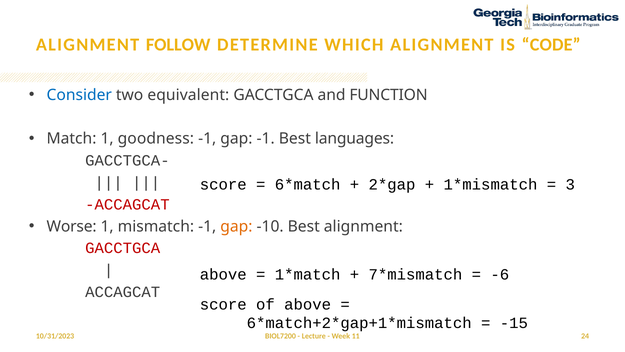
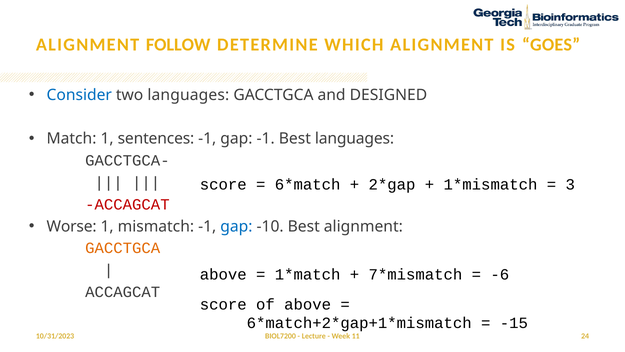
CODE: CODE -> GOES (551, 45)
two equivalent: equivalent -> languages (188, 95)
FUNCTION: FUNCTION -> DESIGNED (388, 95)
goodness: goodness -> sentences (156, 139)
gap colour: orange -> blue (236, 226)
GACCTGCA colour: red -> orange (123, 248)
